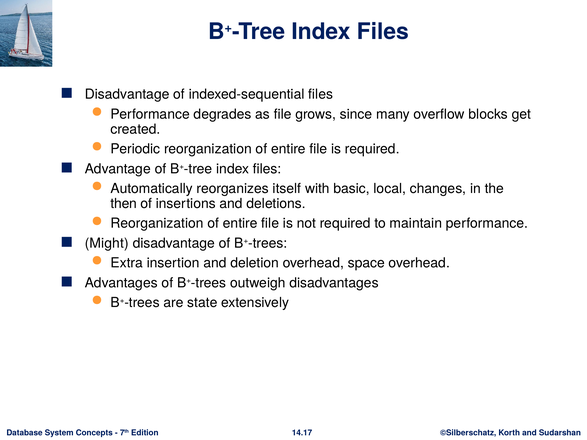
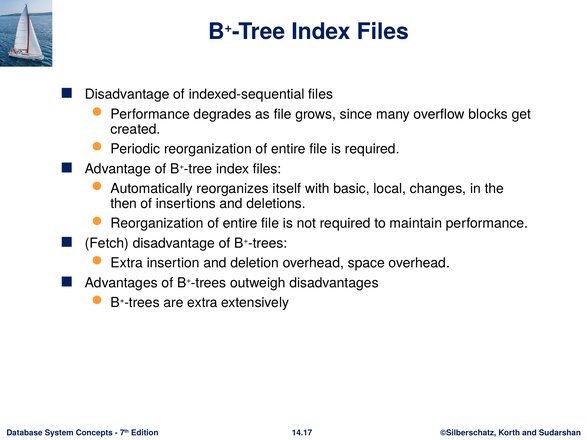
Might: Might -> Fetch (107, 243)
are state: state -> extra (202, 303)
